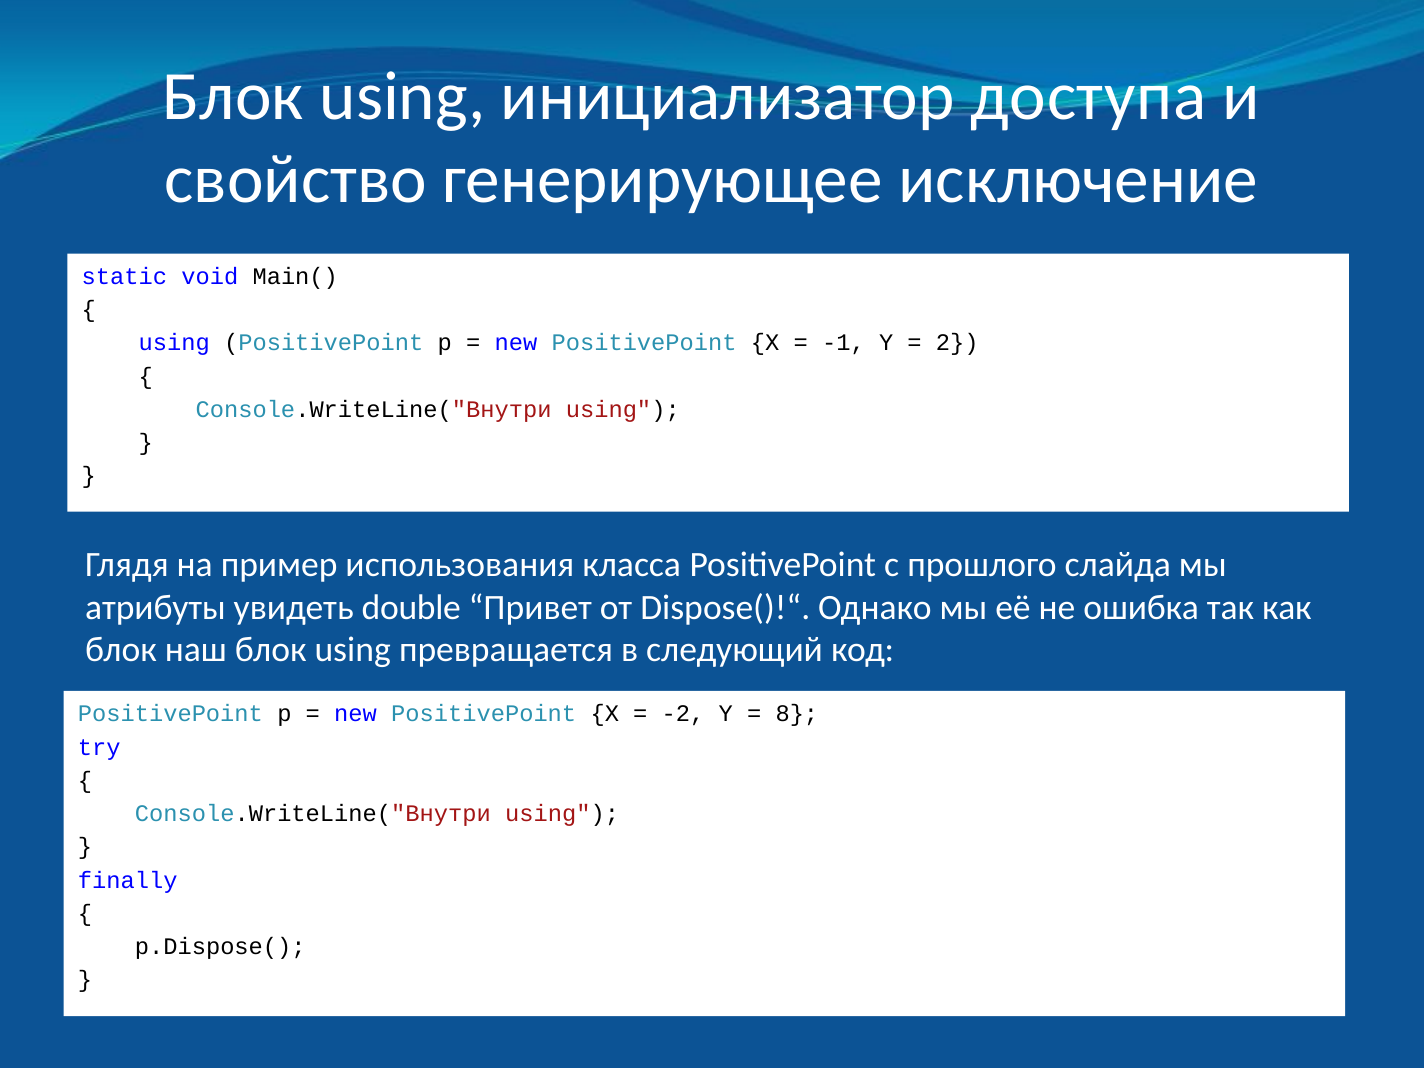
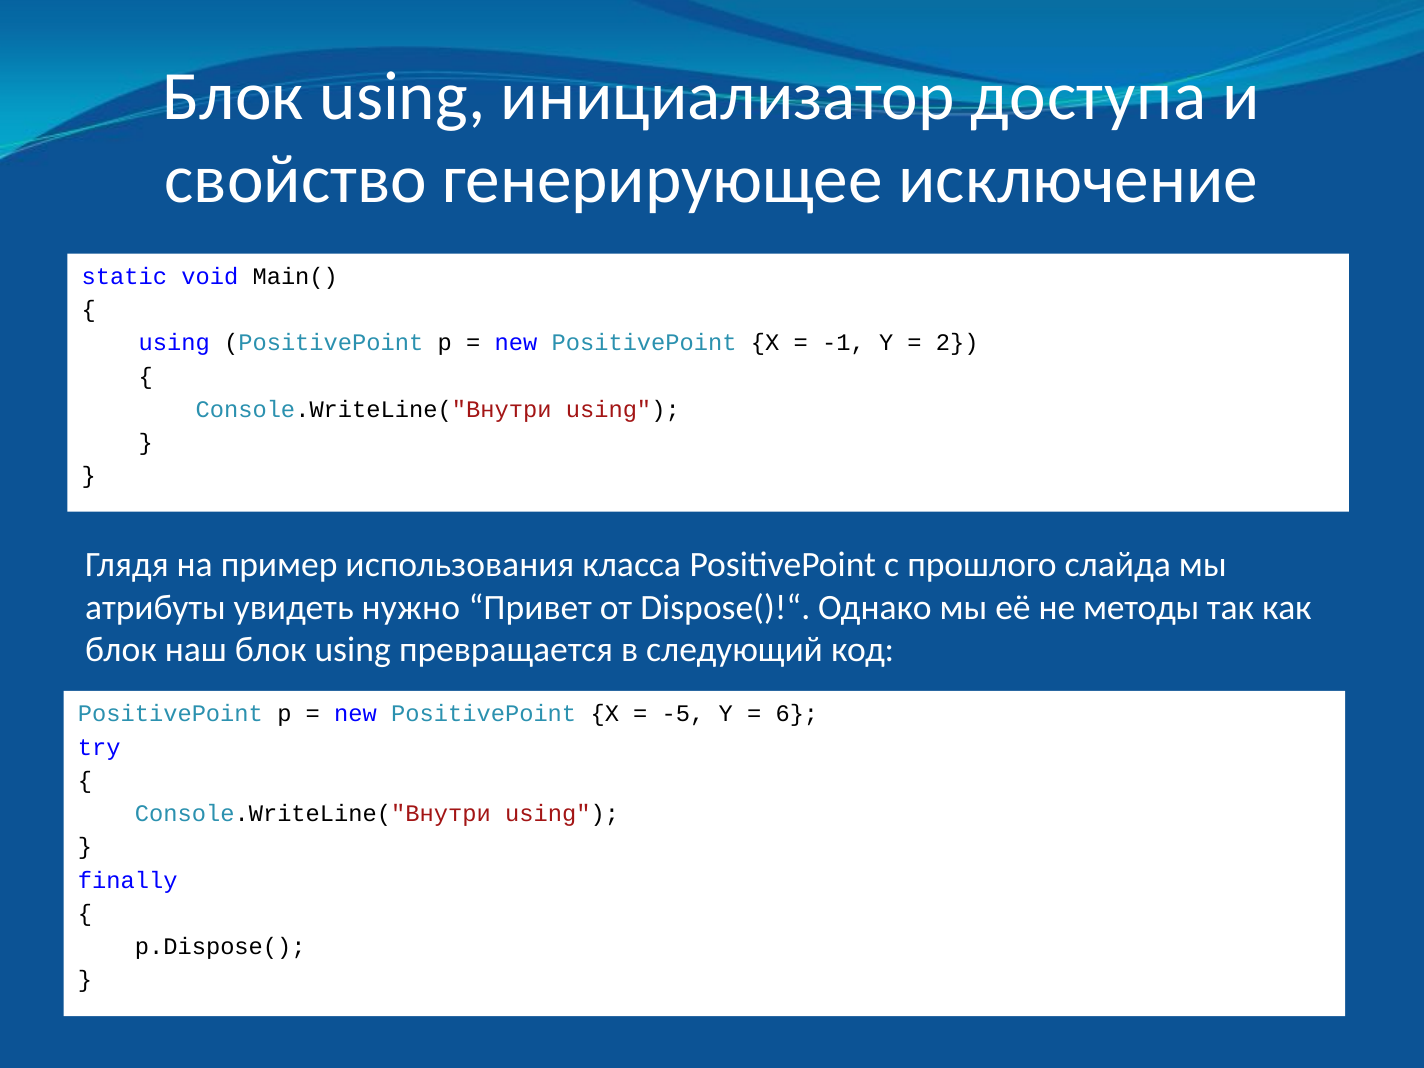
double: double -> нужно (411, 608)
ошибка: ошибка -> методы (1141, 608)
-2: -2 -> -5 (683, 714)
8: 8 -> 6 (797, 714)
